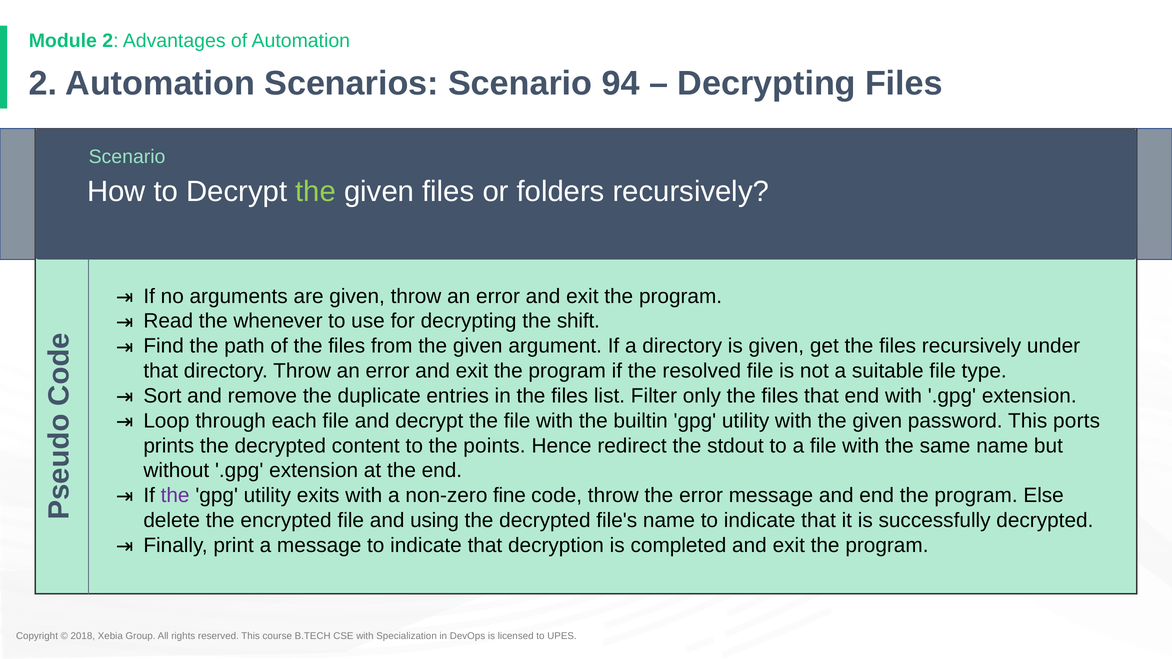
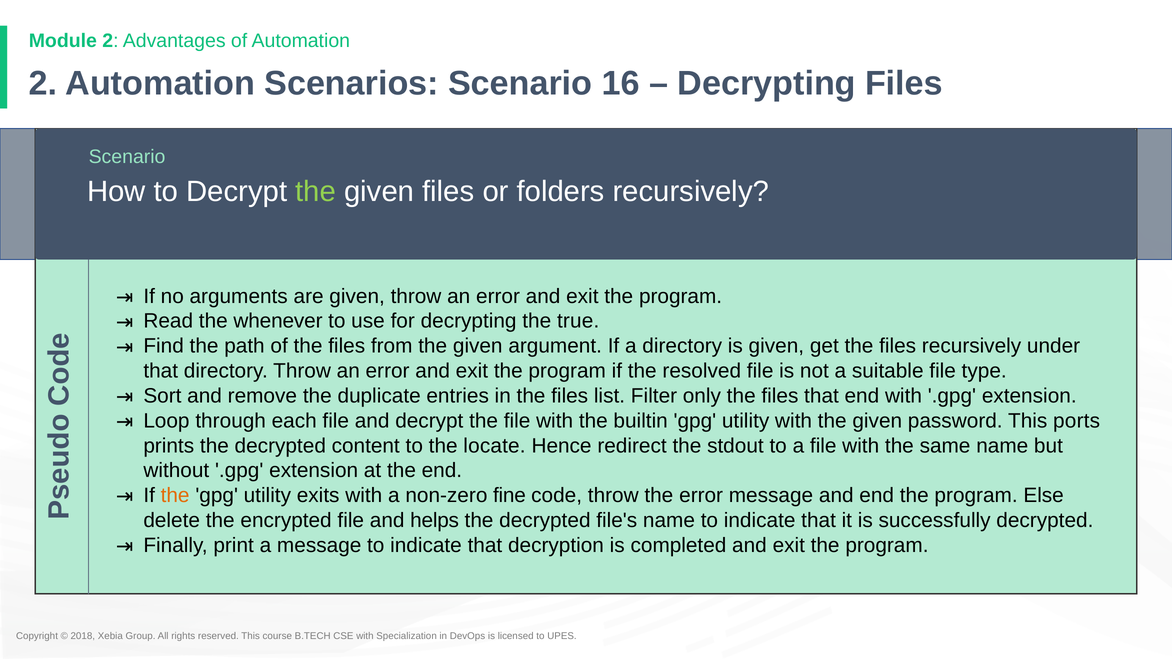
94: 94 -> 16 (621, 84)
shift: shift -> true (578, 321)
points: points -> locate (494, 446)
the colour: purple -> orange (175, 496)
using: using -> helps (435, 521)
